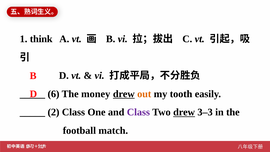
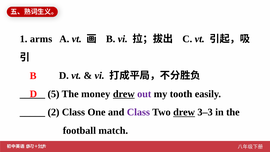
think: think -> arms (41, 39)
6: 6 -> 5 (54, 94)
out colour: orange -> purple (144, 94)
